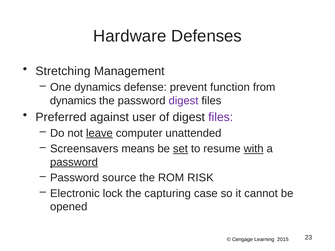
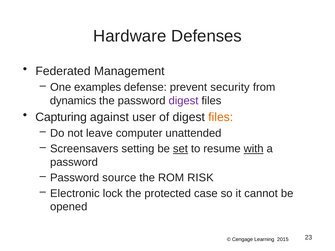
Stretching: Stretching -> Federated (63, 71)
One dynamics: dynamics -> examples (98, 87)
function: function -> security (230, 87)
Preferred: Preferred -> Capturing (61, 117)
files colour: purple -> orange (221, 117)
leave underline: present -> none (99, 133)
means: means -> setting (138, 149)
password underline: present -> none (74, 162)
capturing: capturing -> protected (168, 194)
